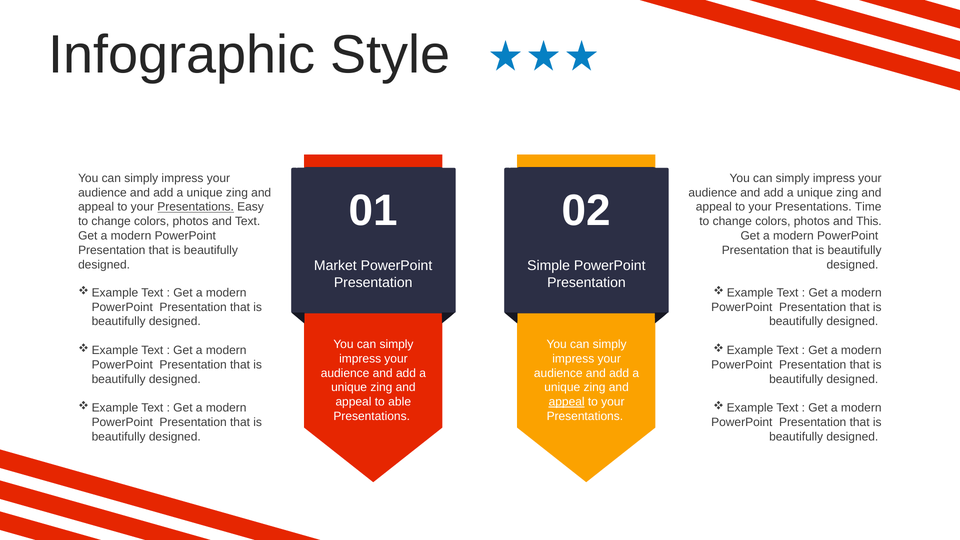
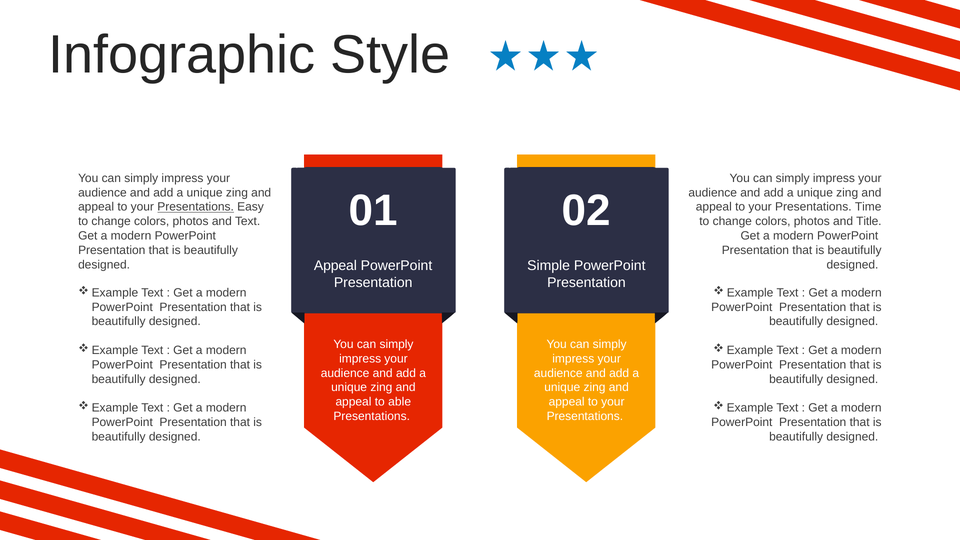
This: This -> Title (869, 221)
Market: Market -> Appeal (335, 266)
appeal underline: present -> none (567, 402)
